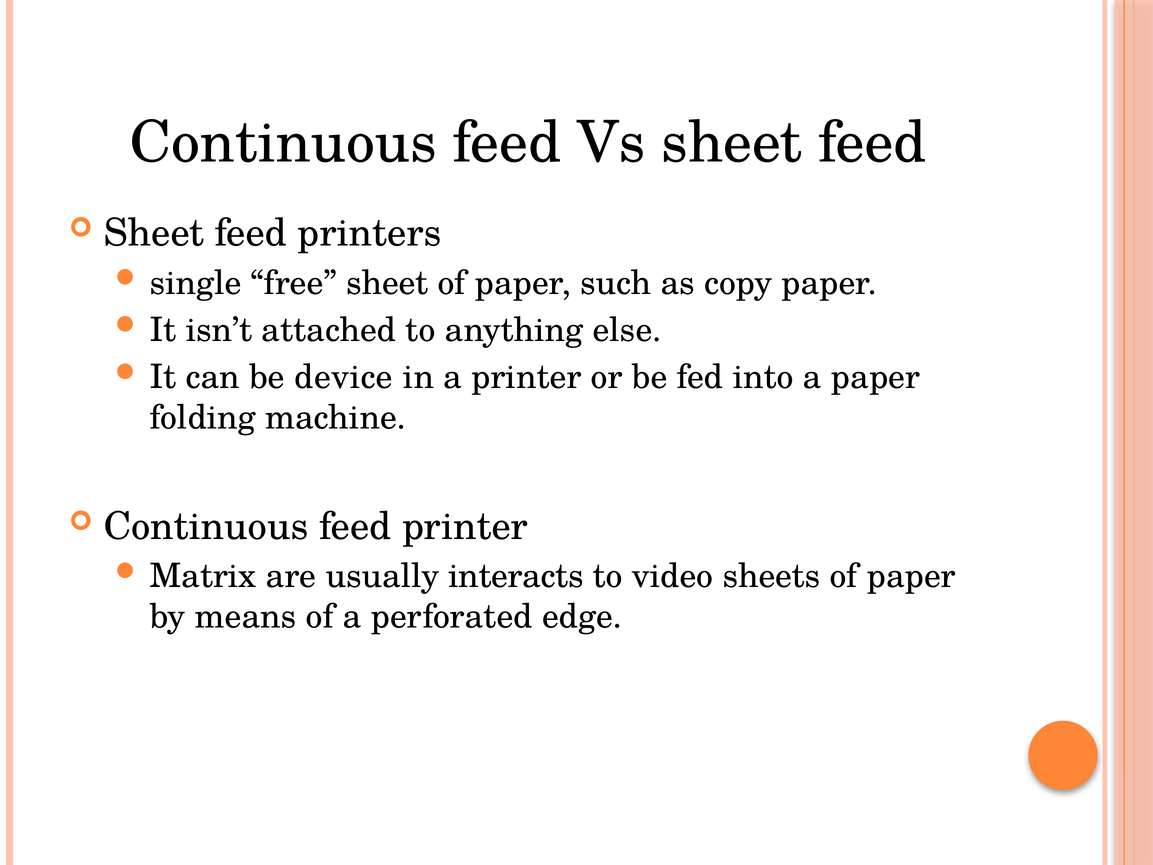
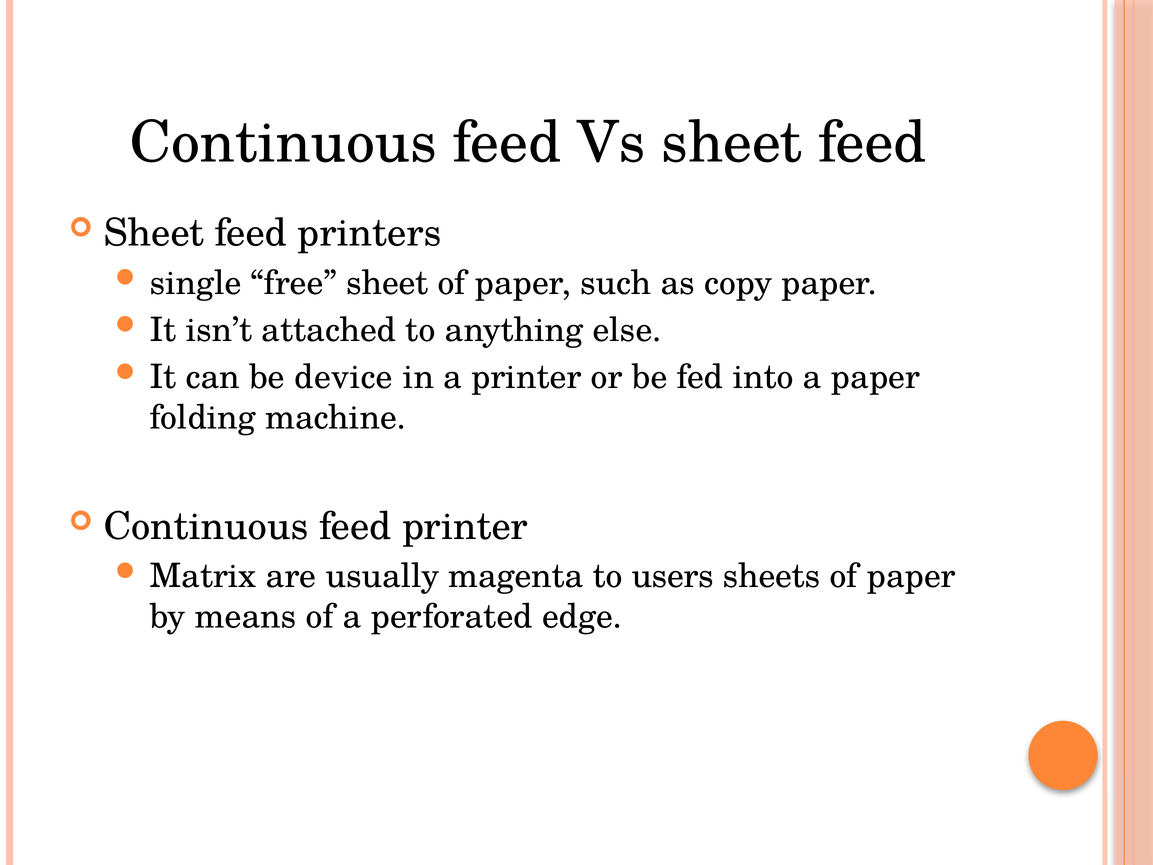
interacts: interacts -> magenta (516, 576)
video: video -> users (673, 576)
